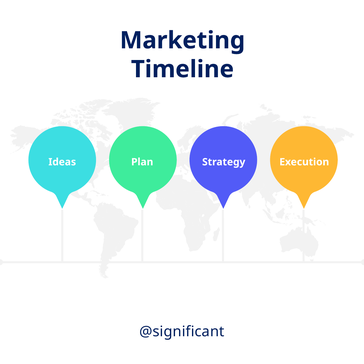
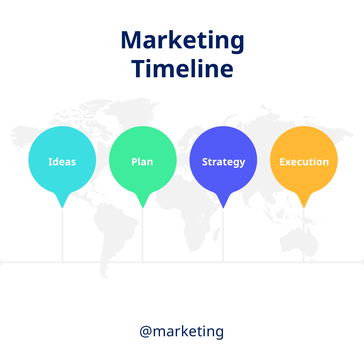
@significant: @significant -> @marketing (182, 332)
